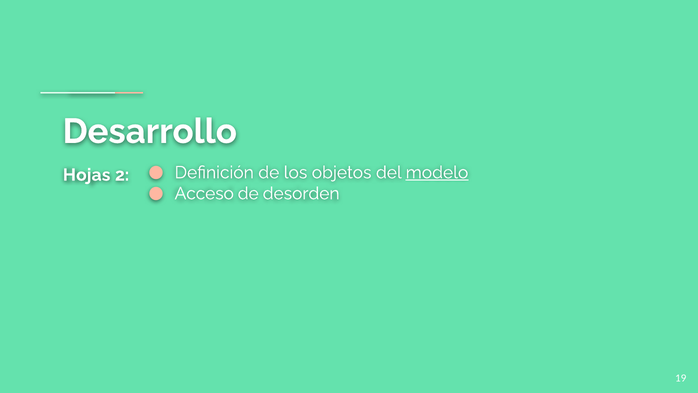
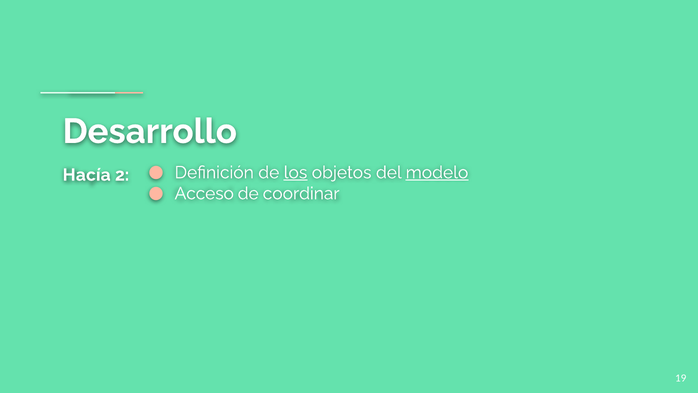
Hojas: Hojas -> Hacía (87, 175)
los underline: none -> present (296, 172)
desorden: desorden -> coordinar (301, 193)
